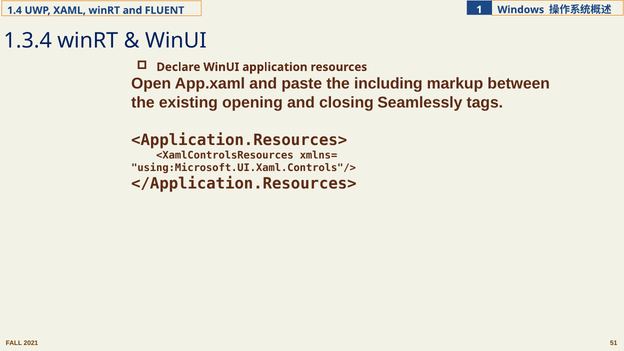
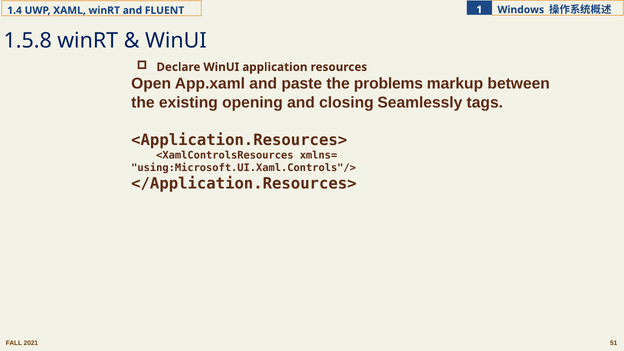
1.3.4: 1.3.4 -> 1.5.8 (28, 40)
including: including -> problems (388, 84)
